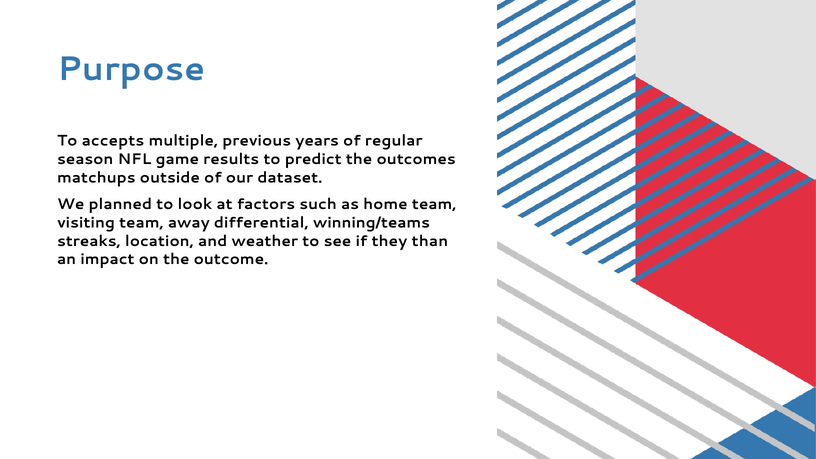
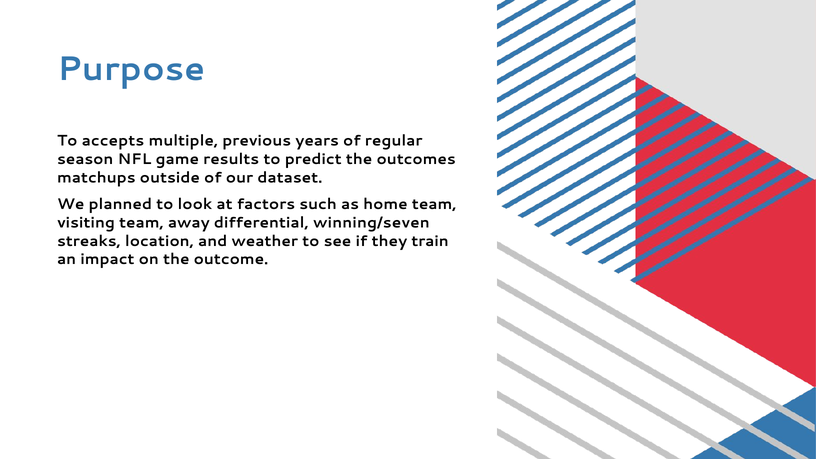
winning/teams: winning/teams -> winning/seven (371, 223)
than: than -> train (430, 241)
